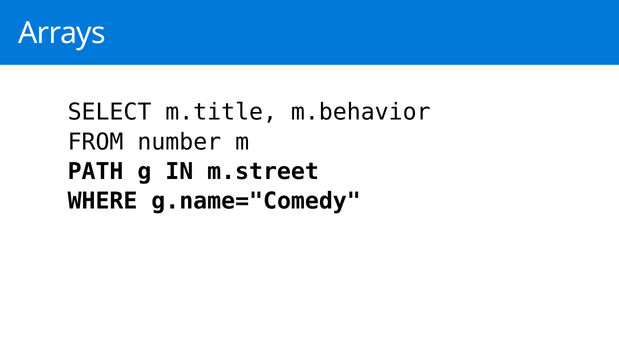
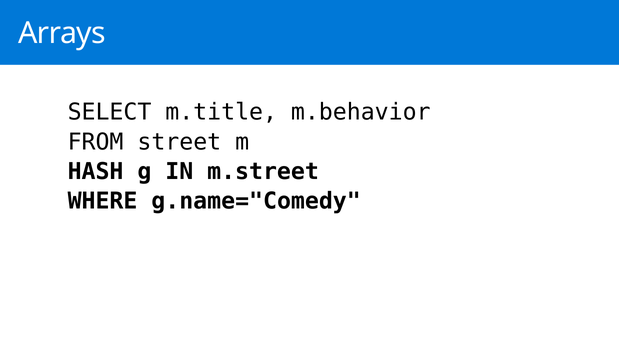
number: number -> street (179, 142)
PATH: PATH -> HASH (96, 172)
